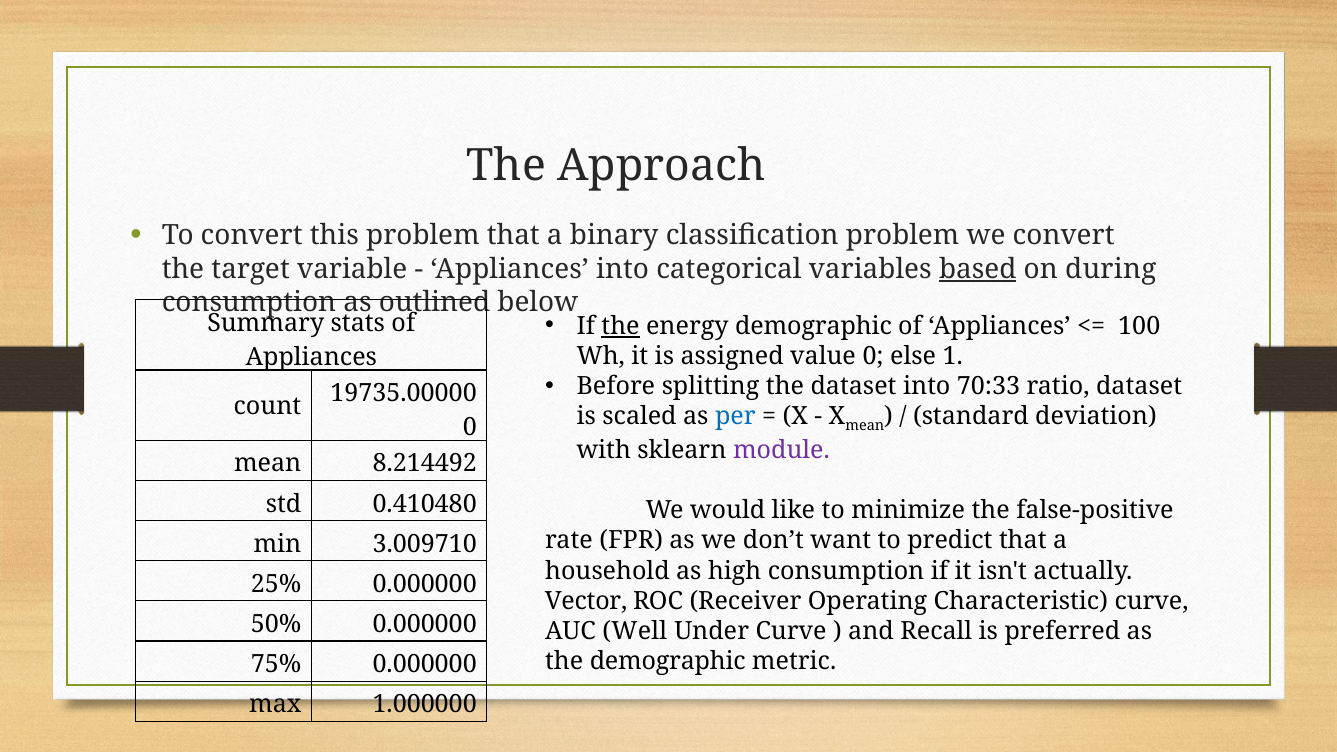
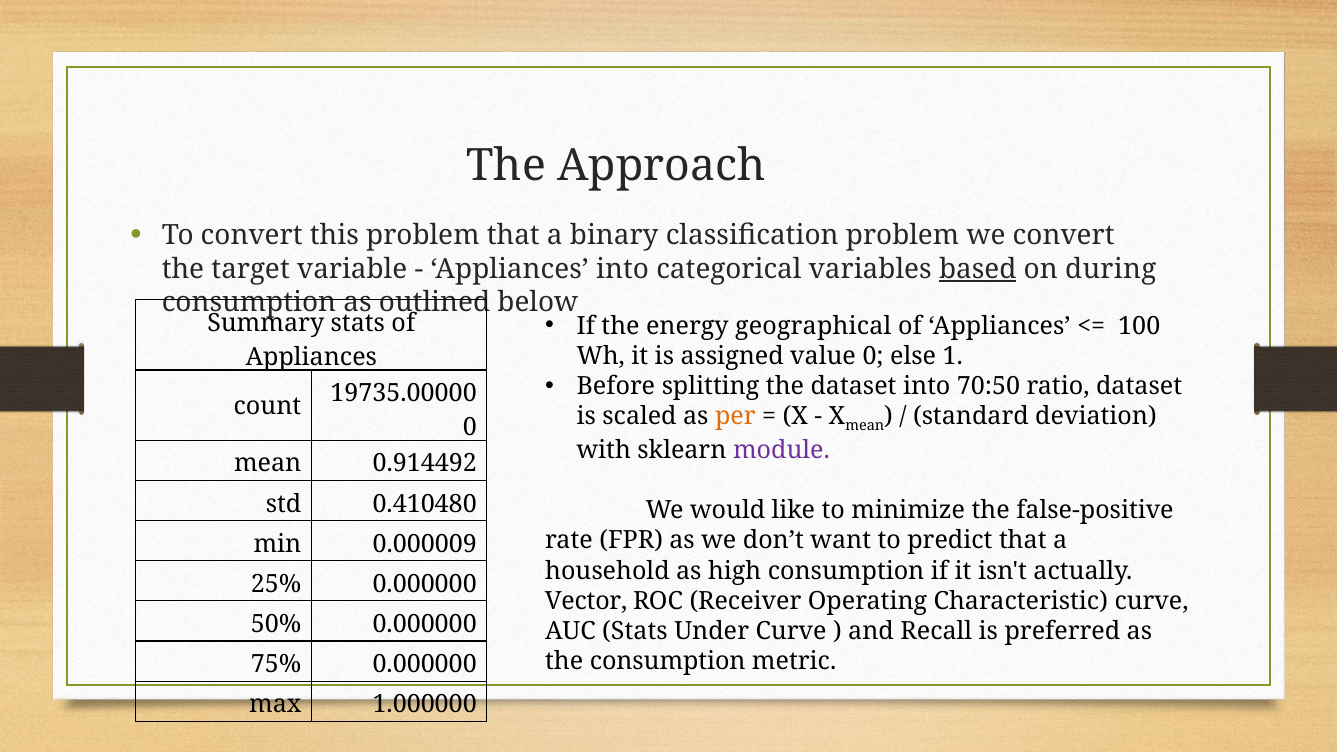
the underline: present -> none (621, 326)
energy demographic: demographic -> geographical (813, 326)
70:33: 70:33 -> 70:50 (989, 386)
per colour: blue -> orange (735, 416)
8.214492: 8.214492 -> 0.914492 (425, 464)
3.009710: 3.009710 -> 0.000009 (425, 544)
AUC Well: Well -> Stats (635, 631)
the demographic: demographic -> consumption (668, 661)
